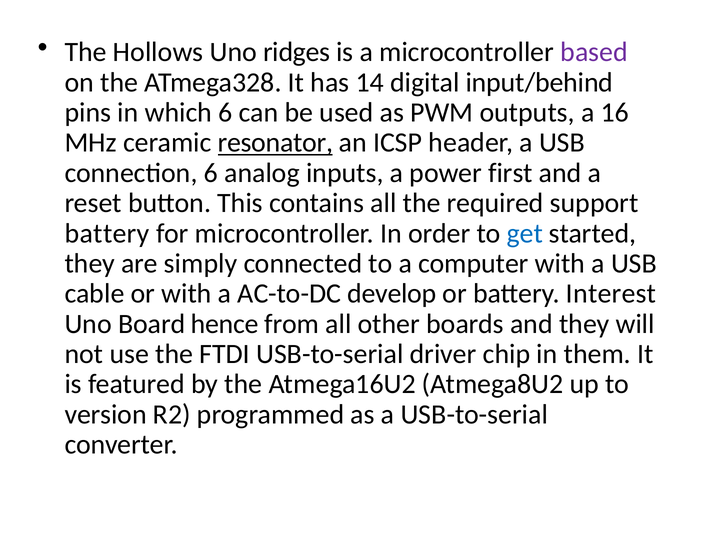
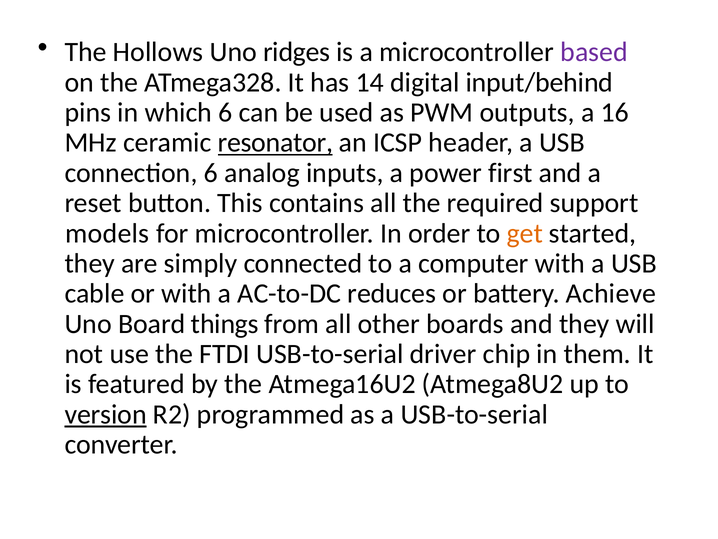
battery: battery -> models (107, 233)
get colour: blue -> orange (525, 233)
develop: develop -> reduces (392, 293)
Interest: Interest -> Achieve (611, 293)
hence: hence -> things (225, 324)
version underline: none -> present (106, 414)
